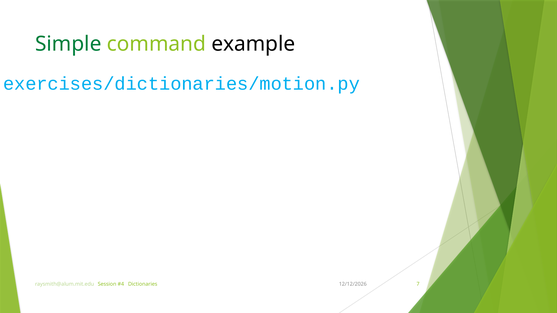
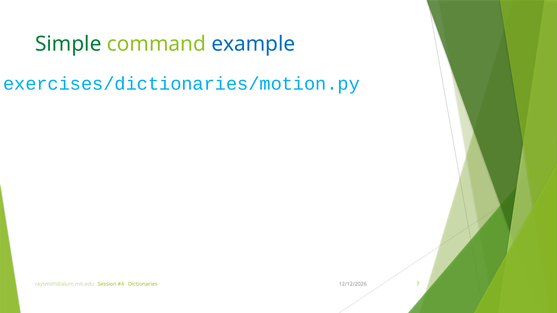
example colour: black -> blue (253, 44)
